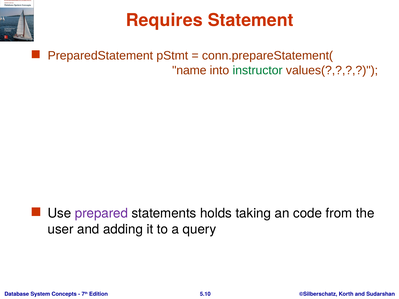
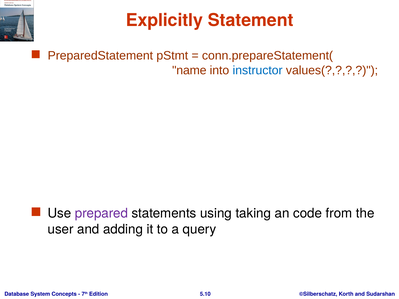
Requires: Requires -> Explicitly (164, 20)
instructor colour: green -> blue (258, 70)
holds: holds -> using (216, 213)
